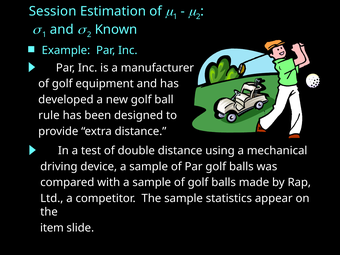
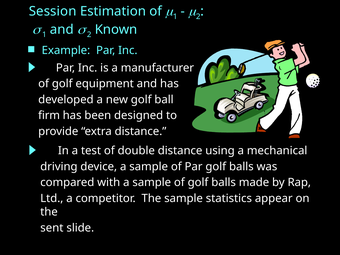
rule: rule -> firm (49, 115)
item: item -> sent (52, 228)
